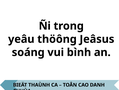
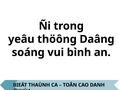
Jeâsus: Jeâsus -> Daâng (97, 39)
